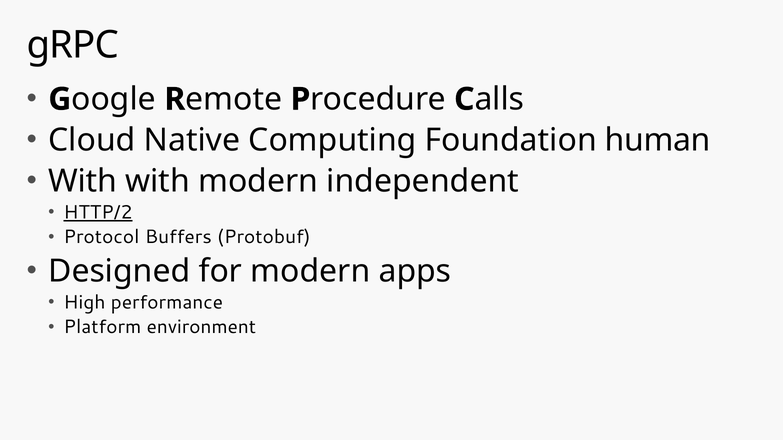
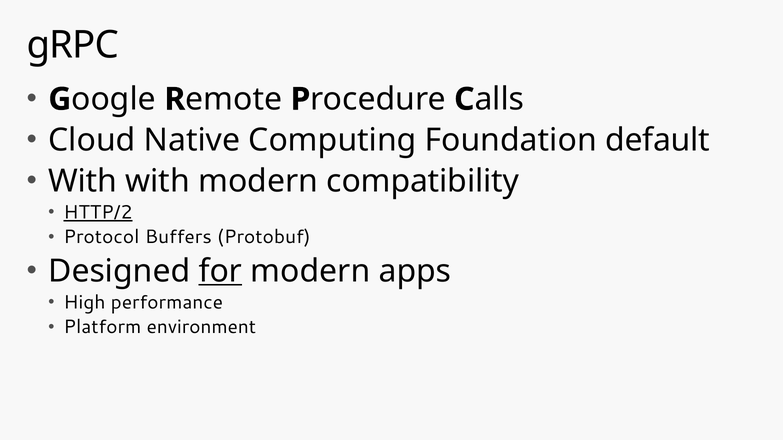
human: human -> default (658, 140)
independent: independent -> compatibility (423, 181)
for underline: none -> present (220, 271)
